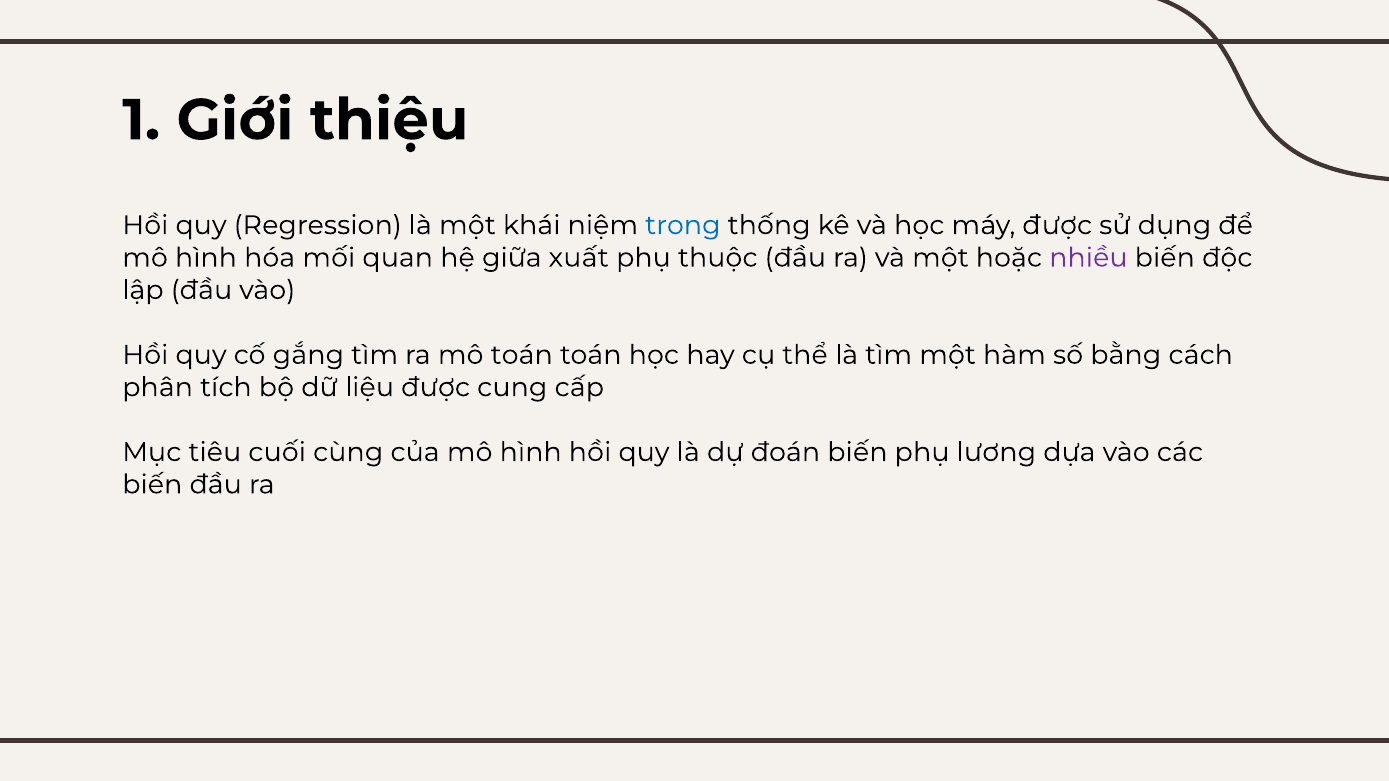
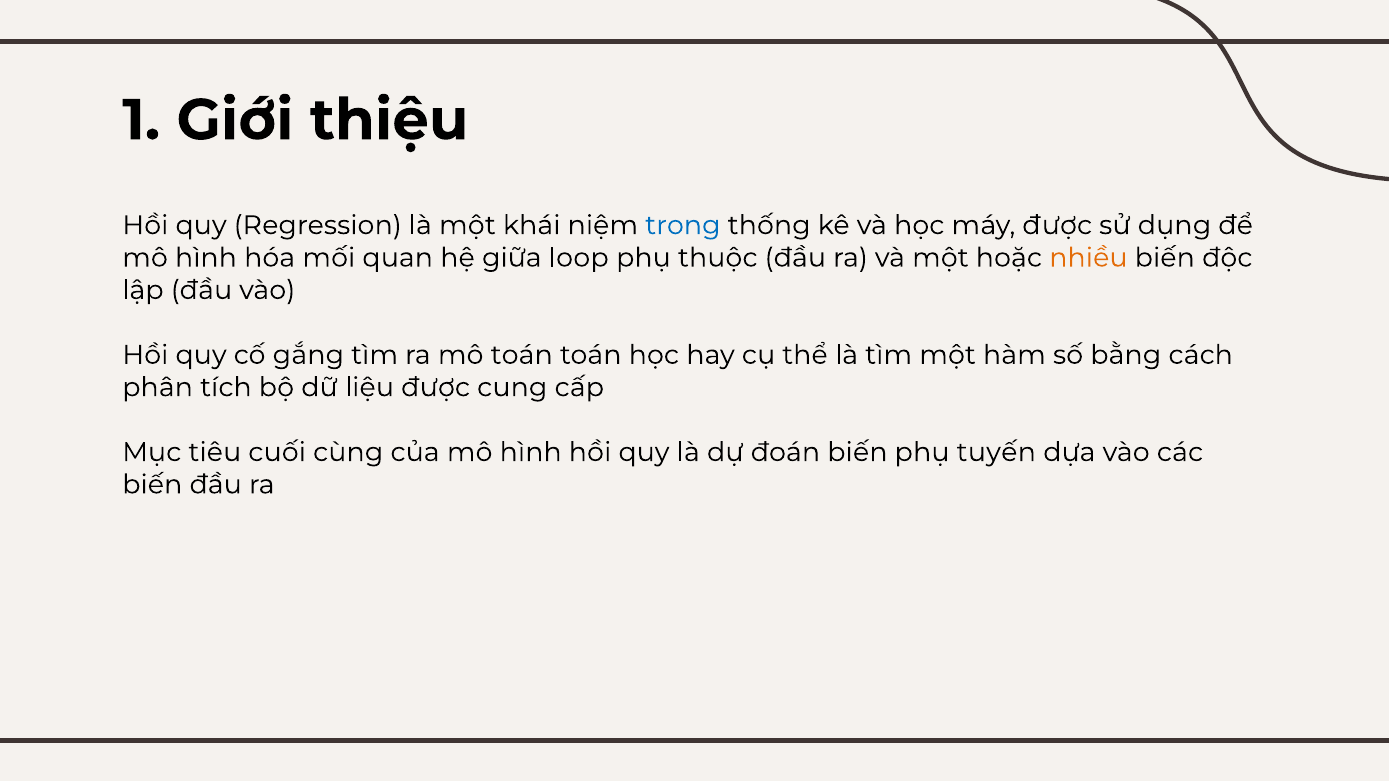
xuất: xuất -> loop (579, 258)
nhiều colour: purple -> orange (1088, 258)
lương: lương -> tuyến (996, 452)
